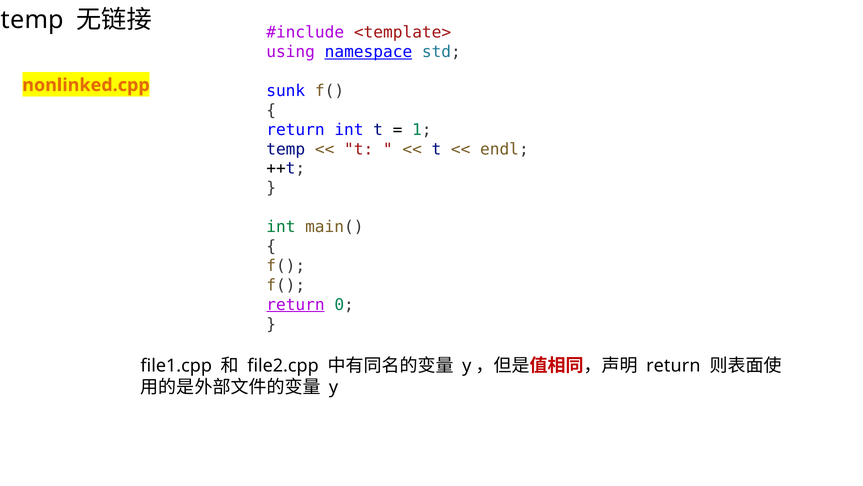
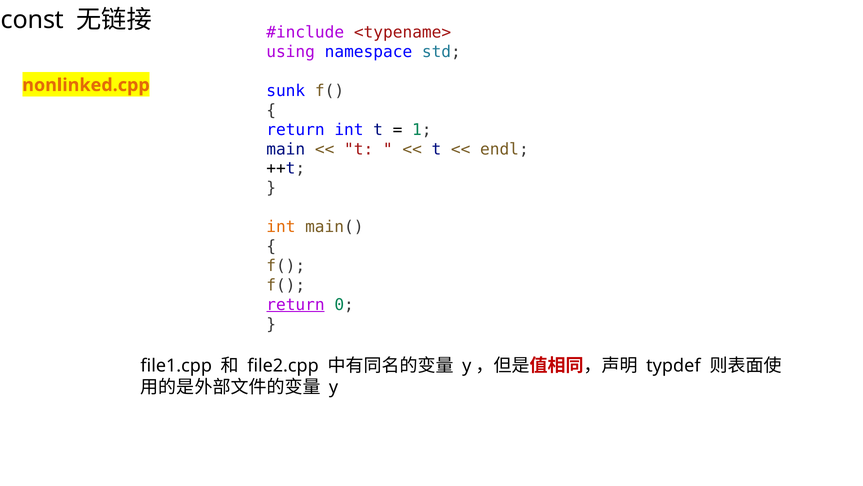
temp: temp -> const (33, 20)
<template>: <template> -> <typename> (403, 33)
namespace underline: present -> none (368, 52)
temp: temp -> main (286, 149)
int colour: green -> orange (281, 227)
return: return -> typdef (673, 365)
